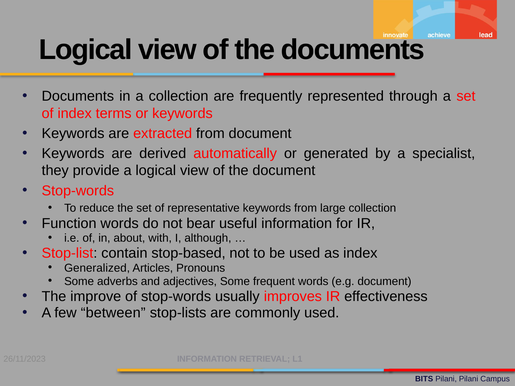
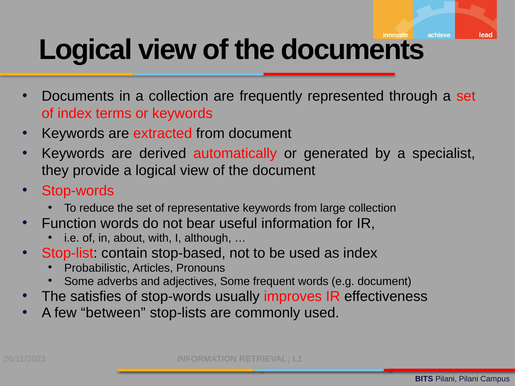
Generalized: Generalized -> Probabilistic (97, 268)
improve: improve -> satisfies (96, 297)
